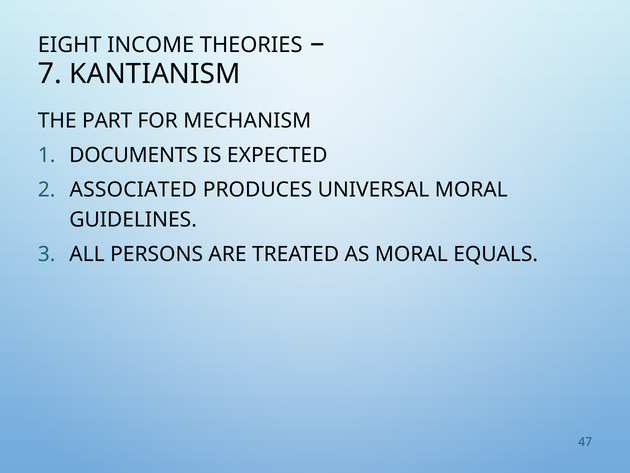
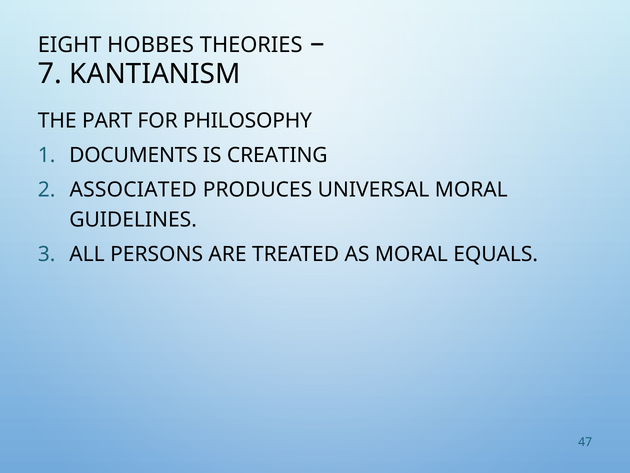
INCOME: INCOME -> HOBBES (151, 45)
MECHANISM: MECHANISM -> PHILOSOPHY (247, 121)
EXPECTED: EXPECTED -> CREATING (277, 155)
